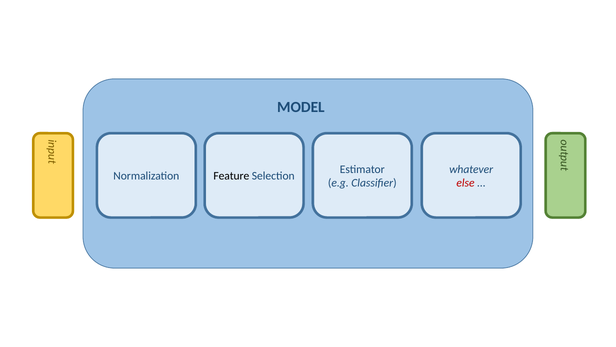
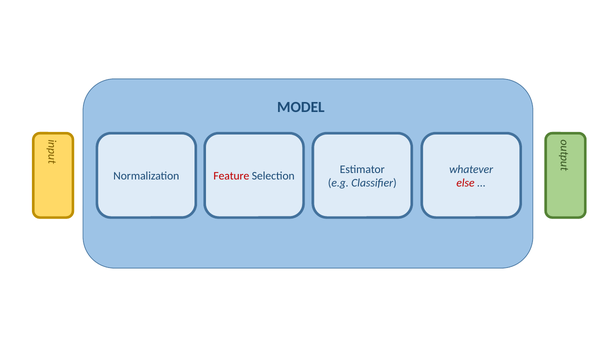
Feature colour: black -> red (231, 176)
